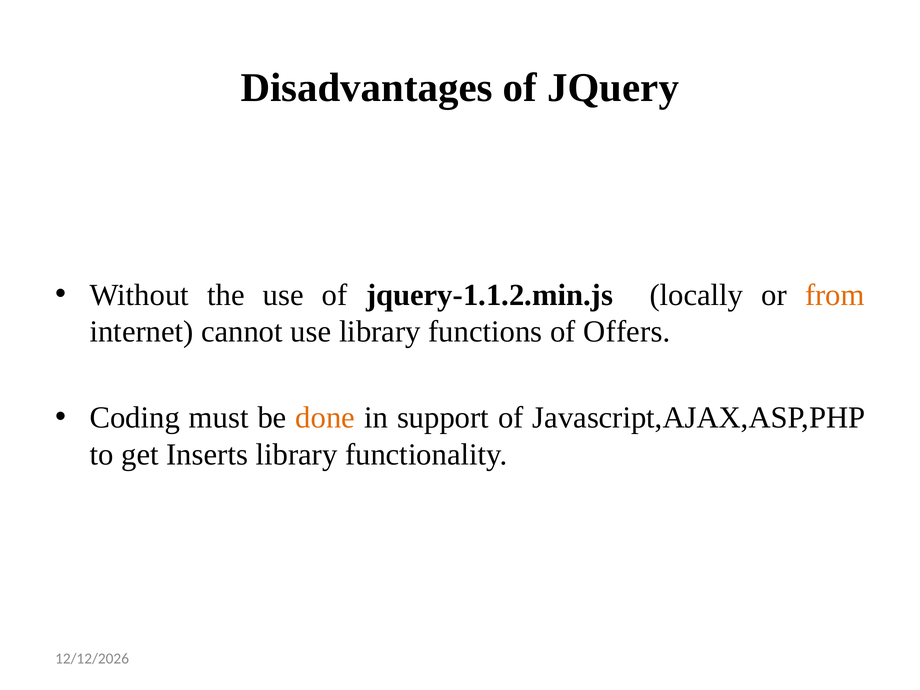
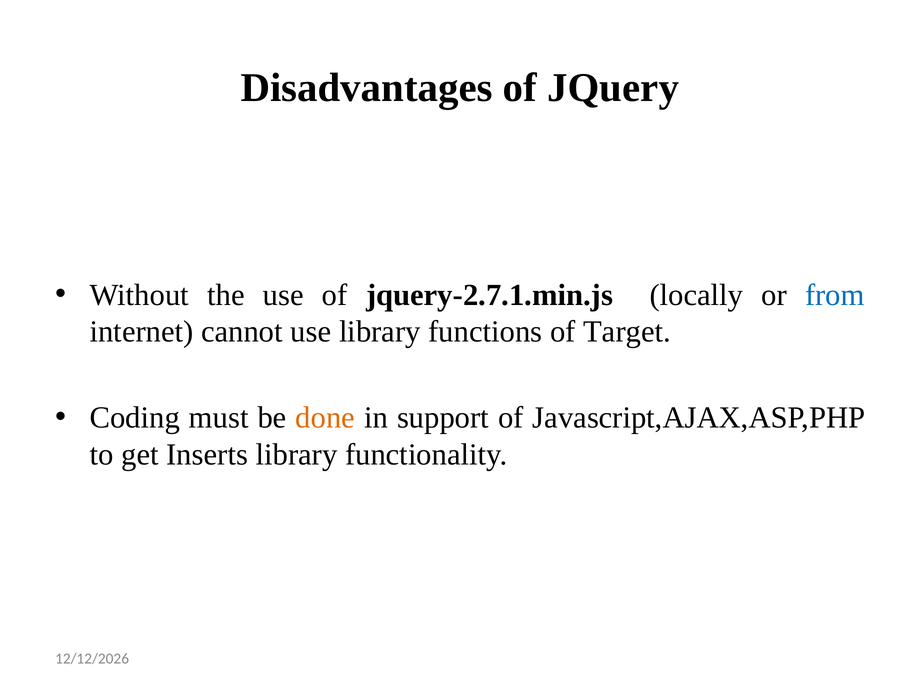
jquery-1.1.2.min.js: jquery-1.1.2.min.js -> jquery-2.7.1.min.js (489, 295)
from colour: orange -> blue (835, 295)
Offers: Offers -> Target (627, 332)
